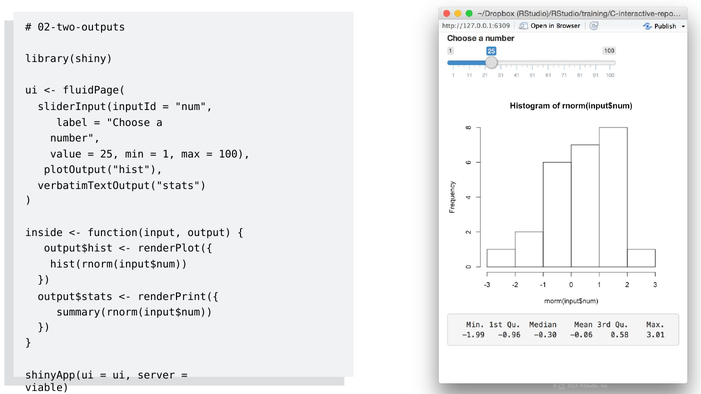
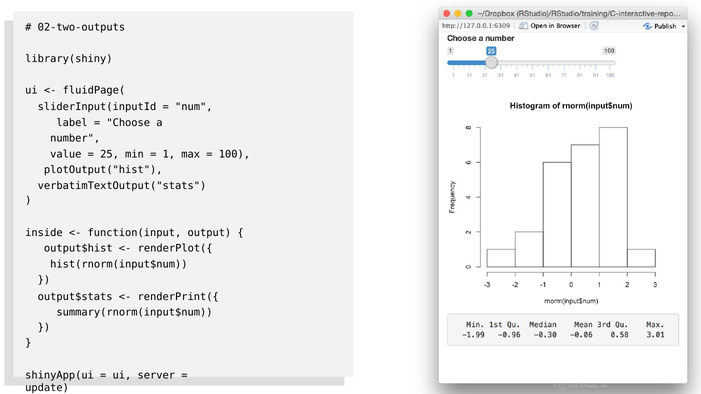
viable: viable -> update (47, 388)
